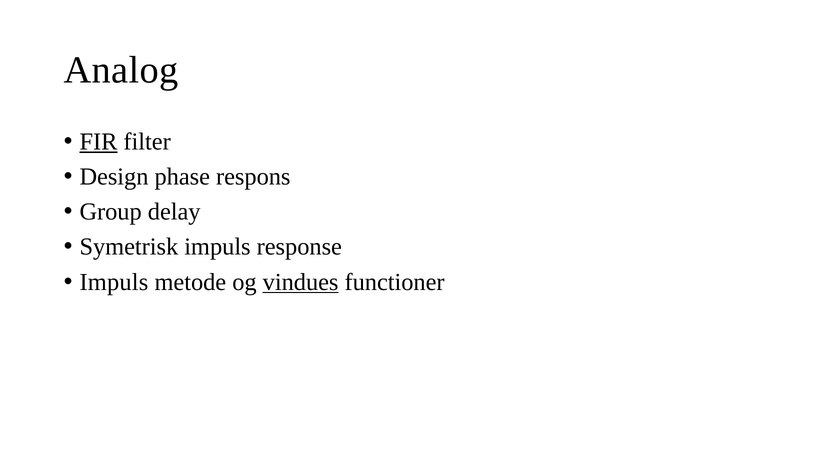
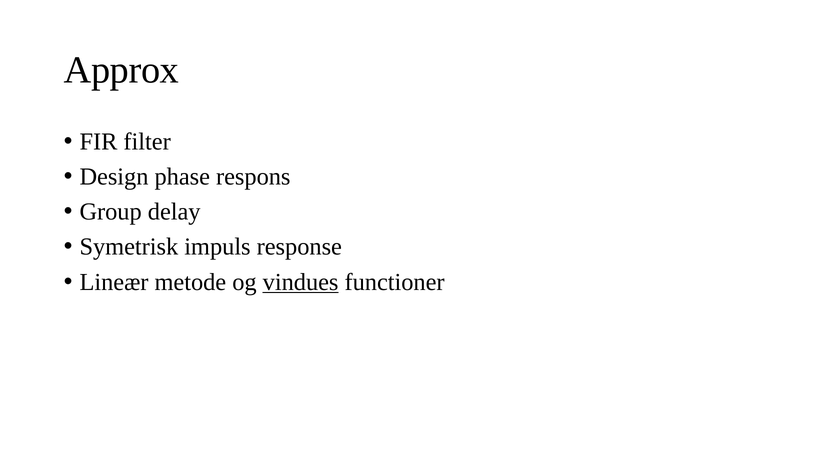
Analog: Analog -> Approx (121, 70)
FIR underline: present -> none (98, 142)
Impuls: Impuls -> Lineær (114, 282)
